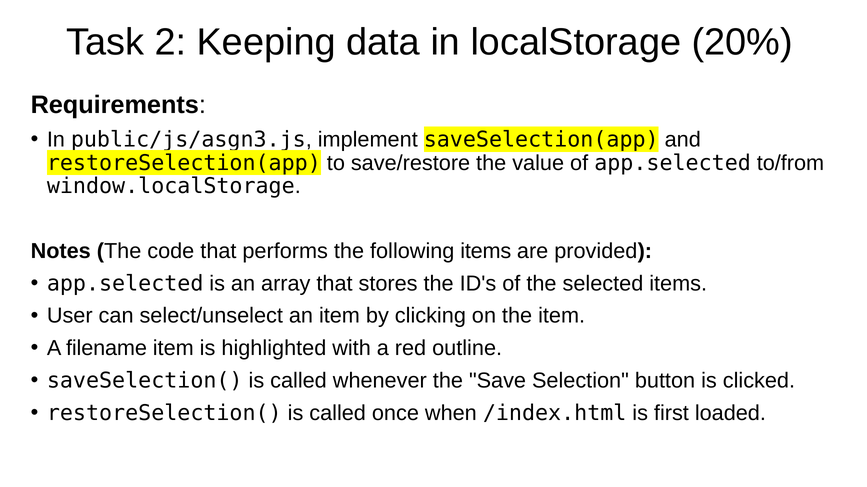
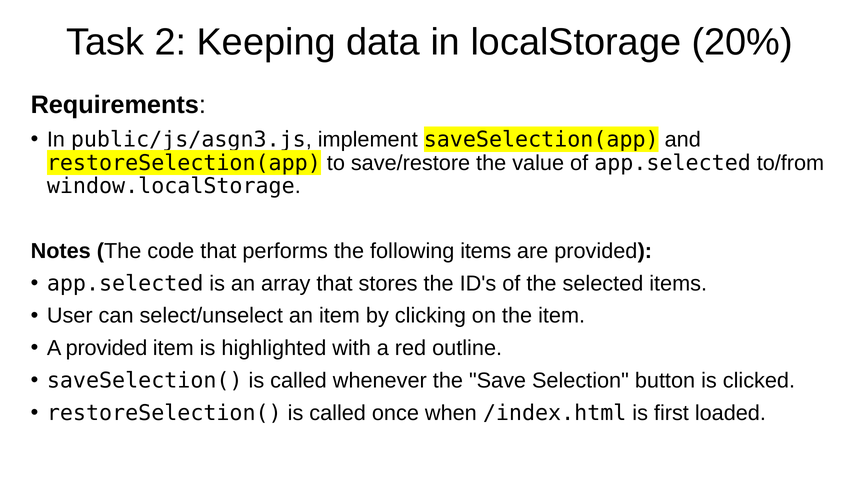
A filename: filename -> provided (107, 349)
